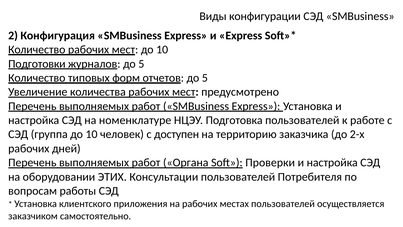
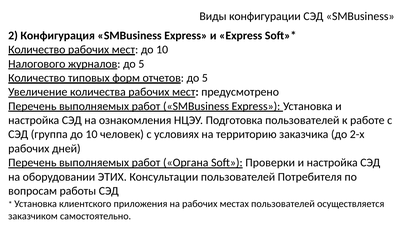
Подготовки: Подготовки -> Налогового (37, 64)
номенклатуре: номенклатуре -> ознакомления (135, 120)
доступен: доступен -> условиях (177, 134)
